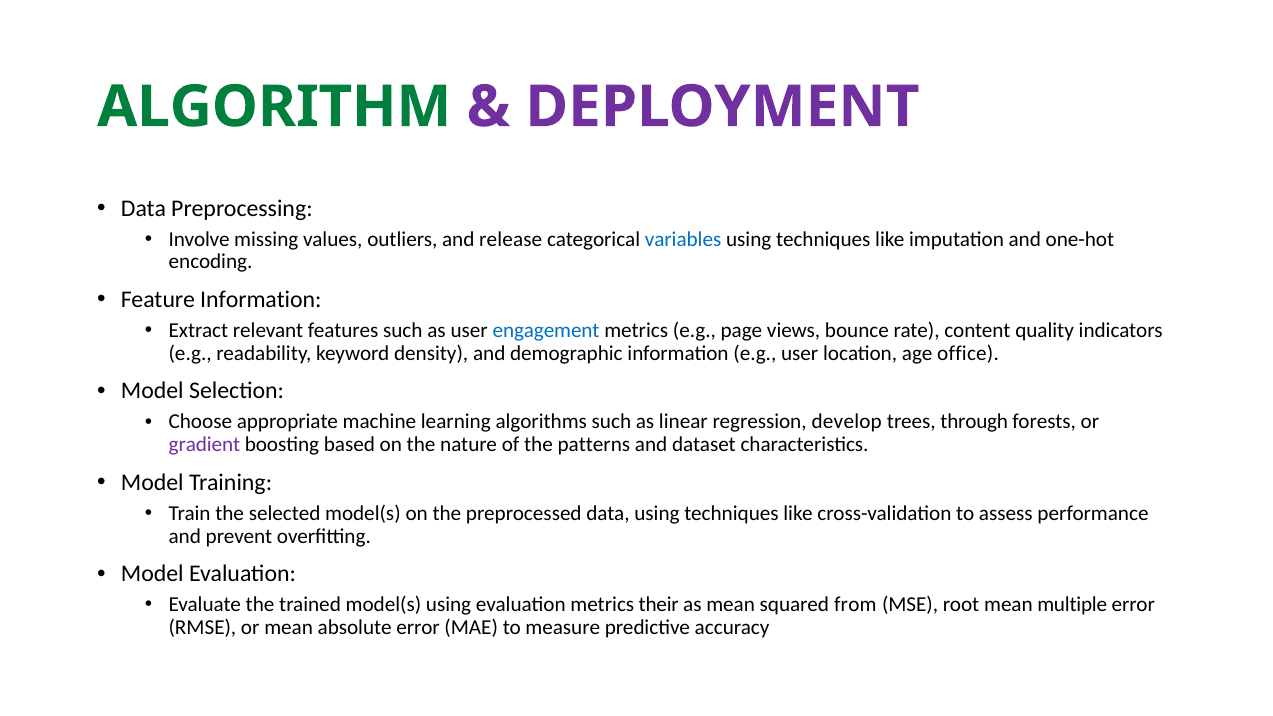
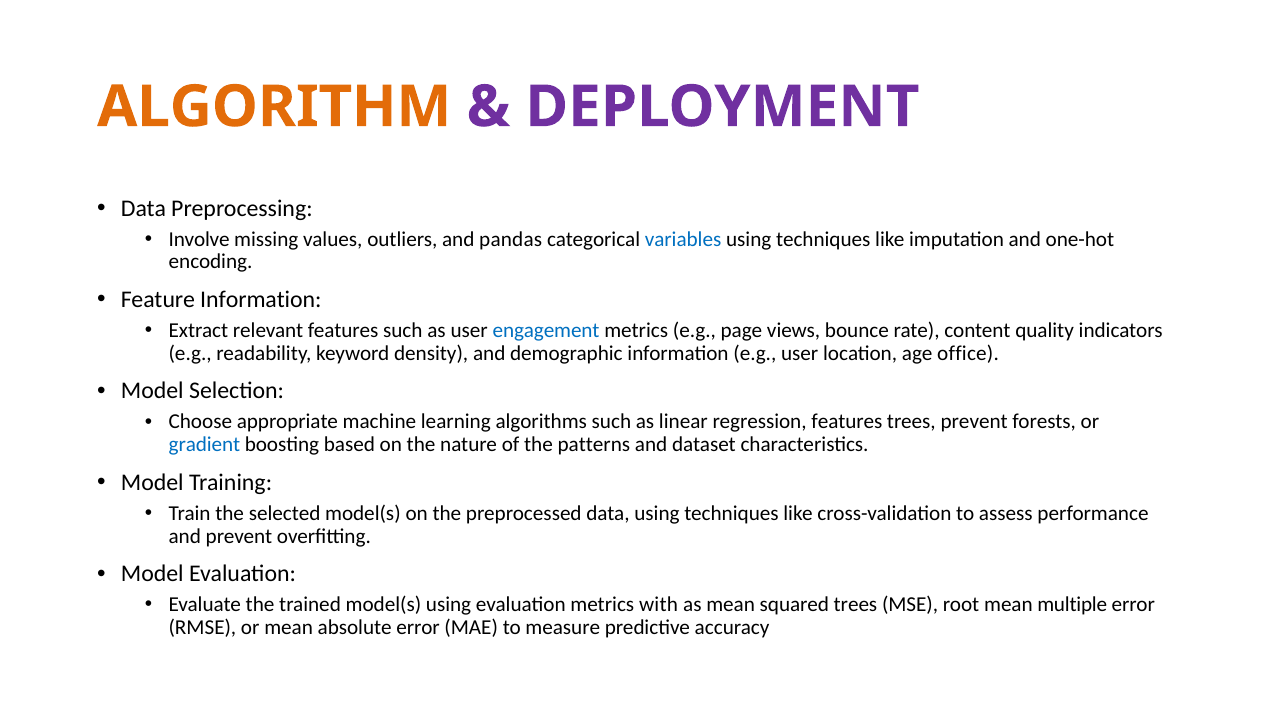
ALGORITHM colour: green -> orange (274, 107)
release: release -> pandas (511, 239)
regression develop: develop -> features (847, 422)
trees through: through -> prevent (974, 422)
gradient colour: purple -> blue (204, 445)
their: their -> with (659, 605)
squared from: from -> trees (855, 605)
